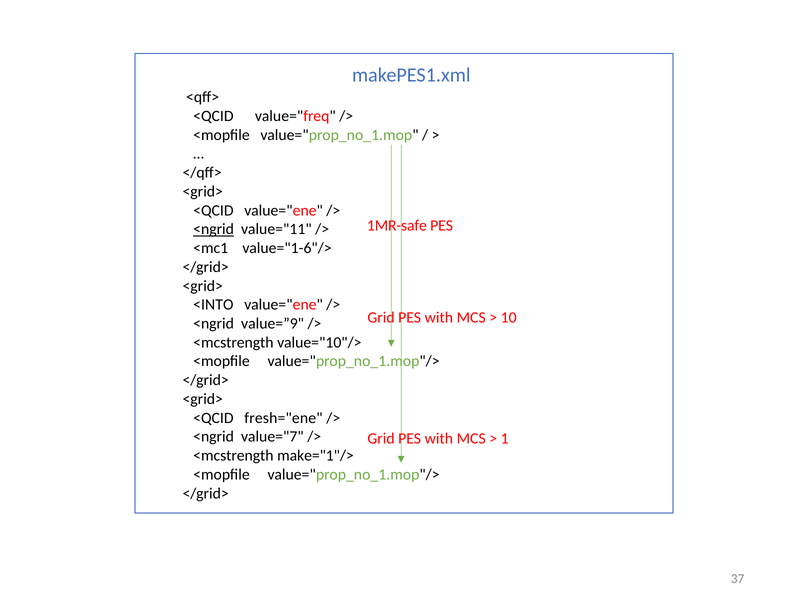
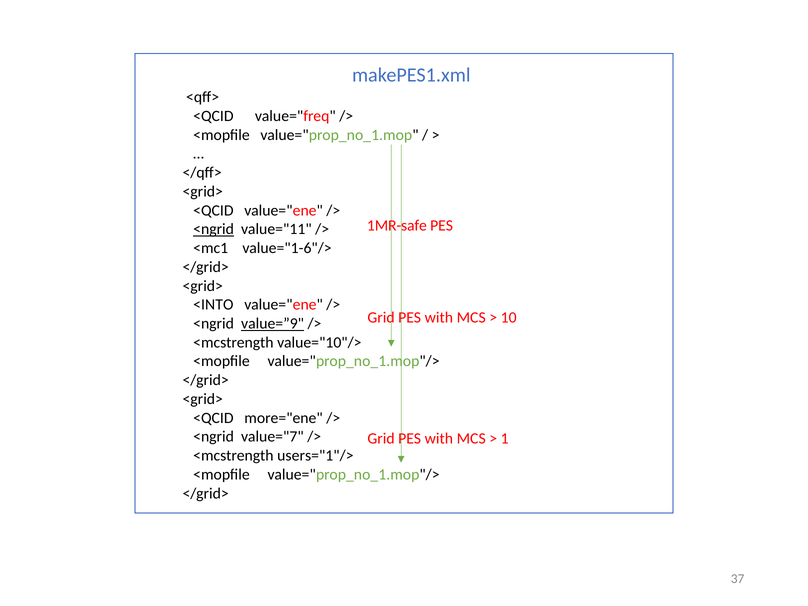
value=”9 underline: none -> present (273, 324)
fresh="ene: fresh="ene -> more="ene (284, 418)
make="1"/>: make="1"/> -> users="1"/> (315, 456)
